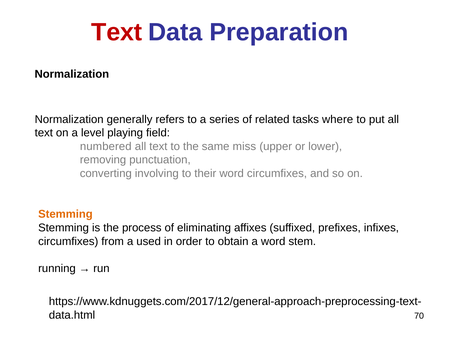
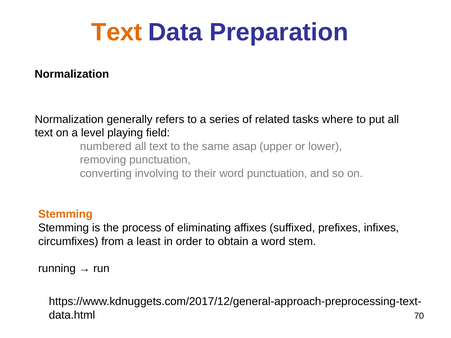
Text colour: red -> orange (117, 32)
miss: miss -> asap (244, 146)
word circumfixes: circumfixes -> punctuation (277, 174)
used: used -> least (149, 241)
